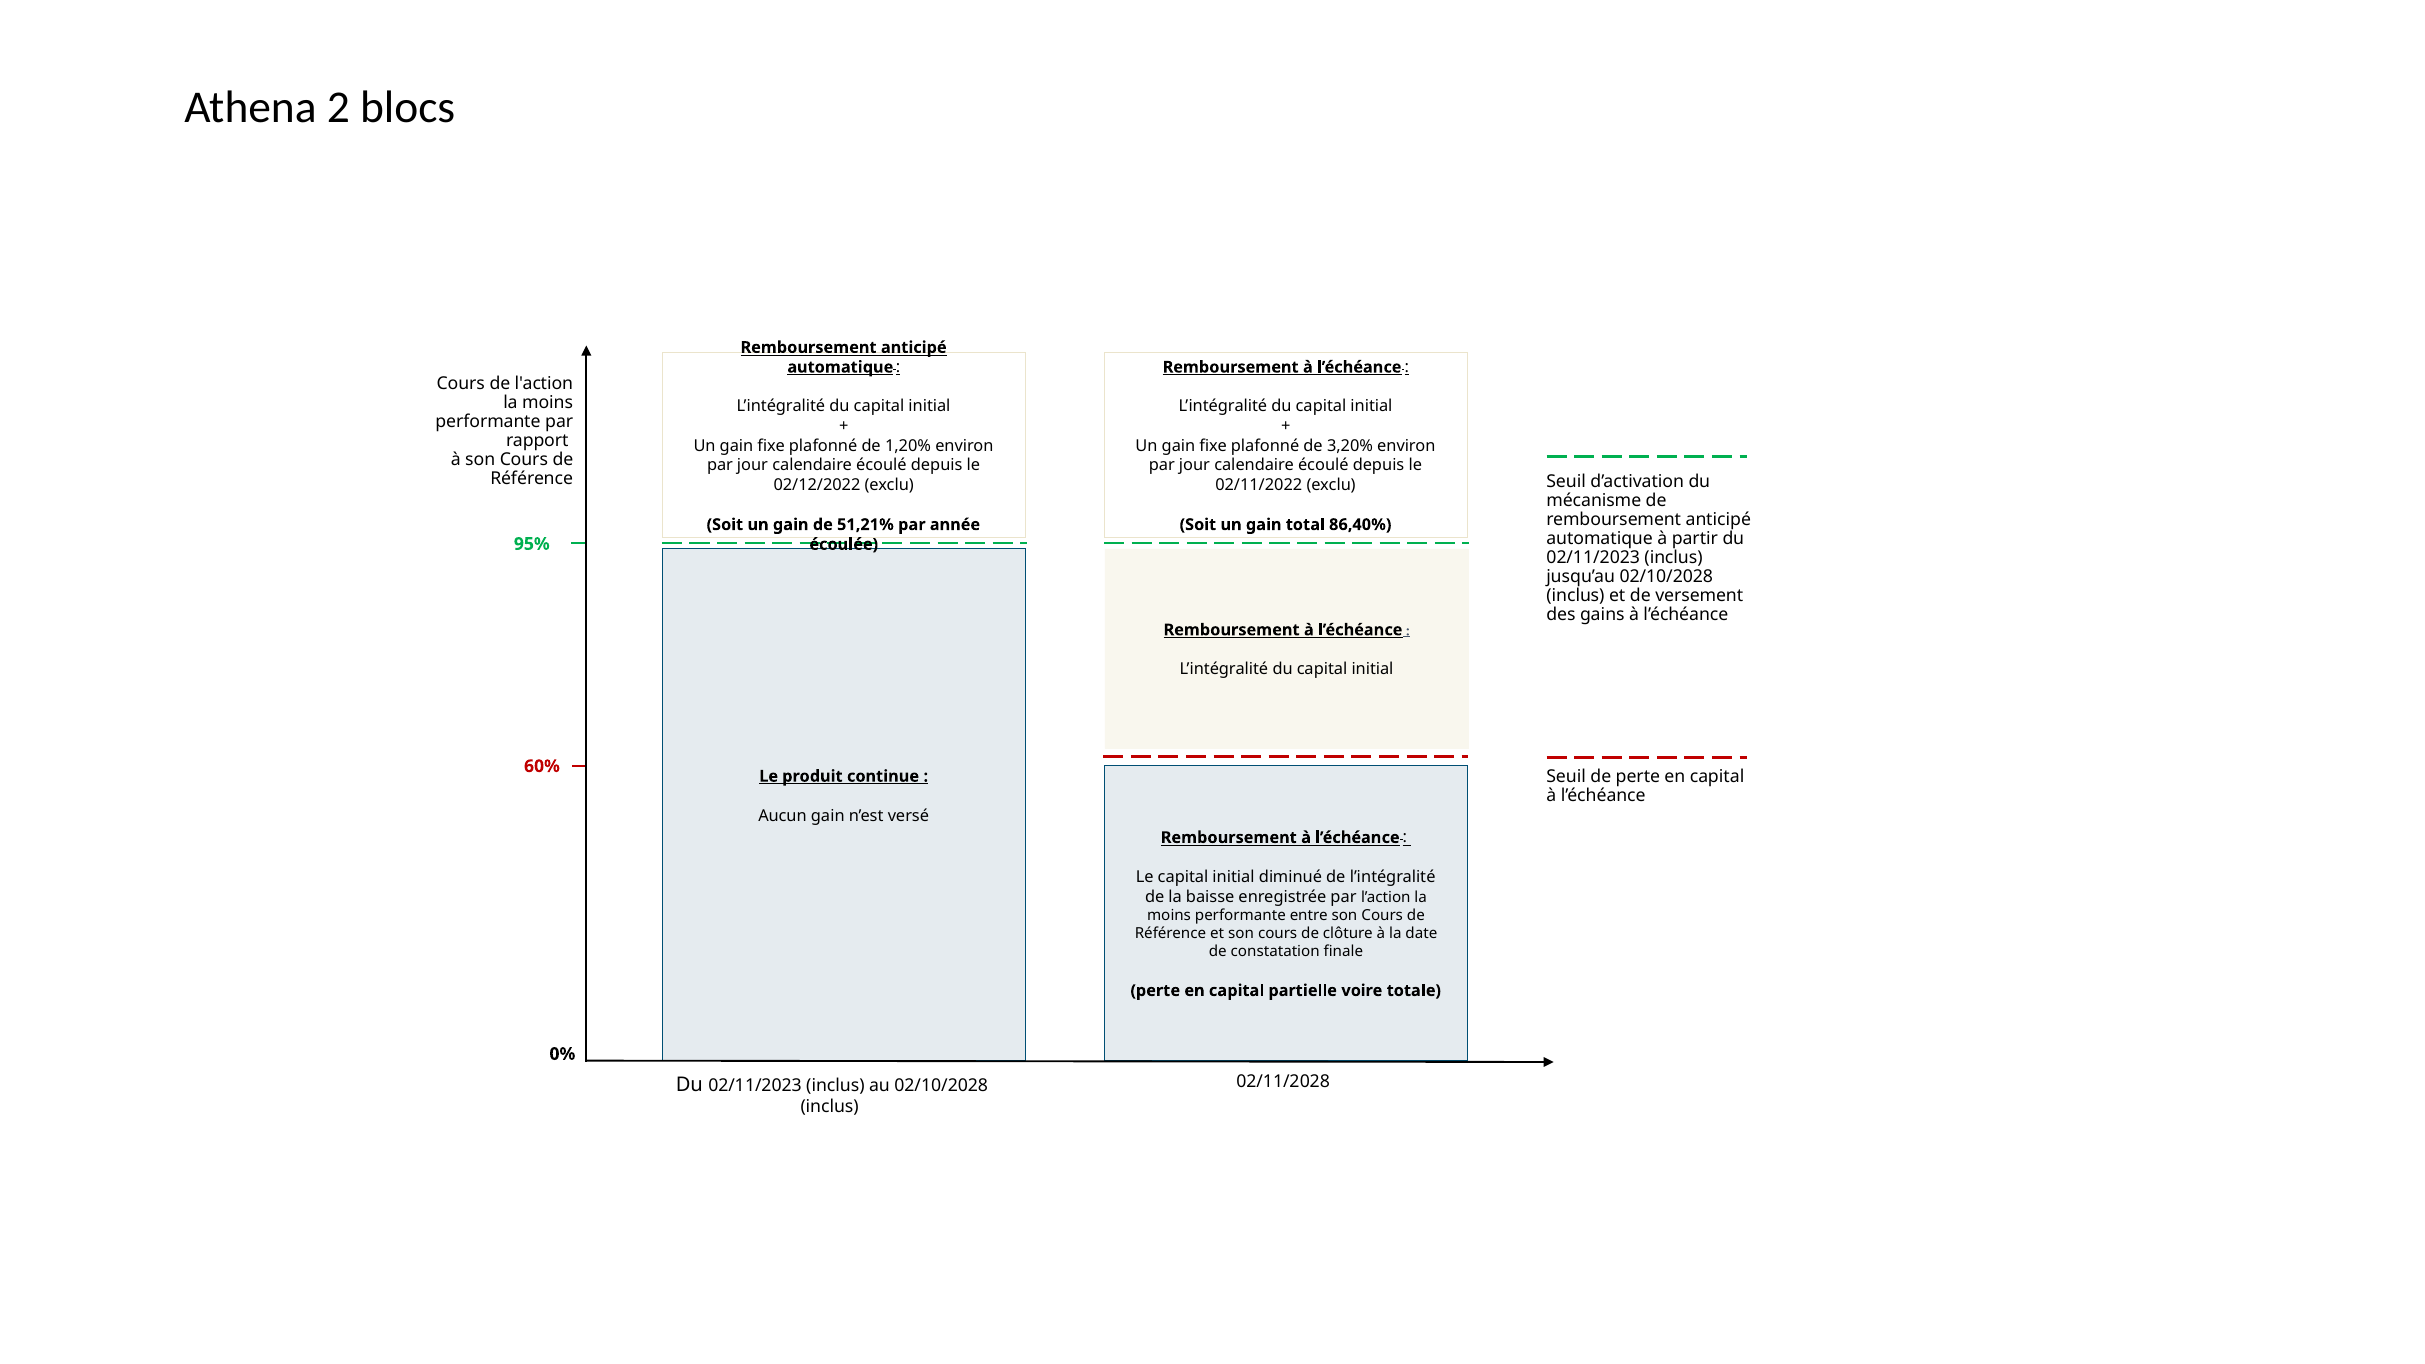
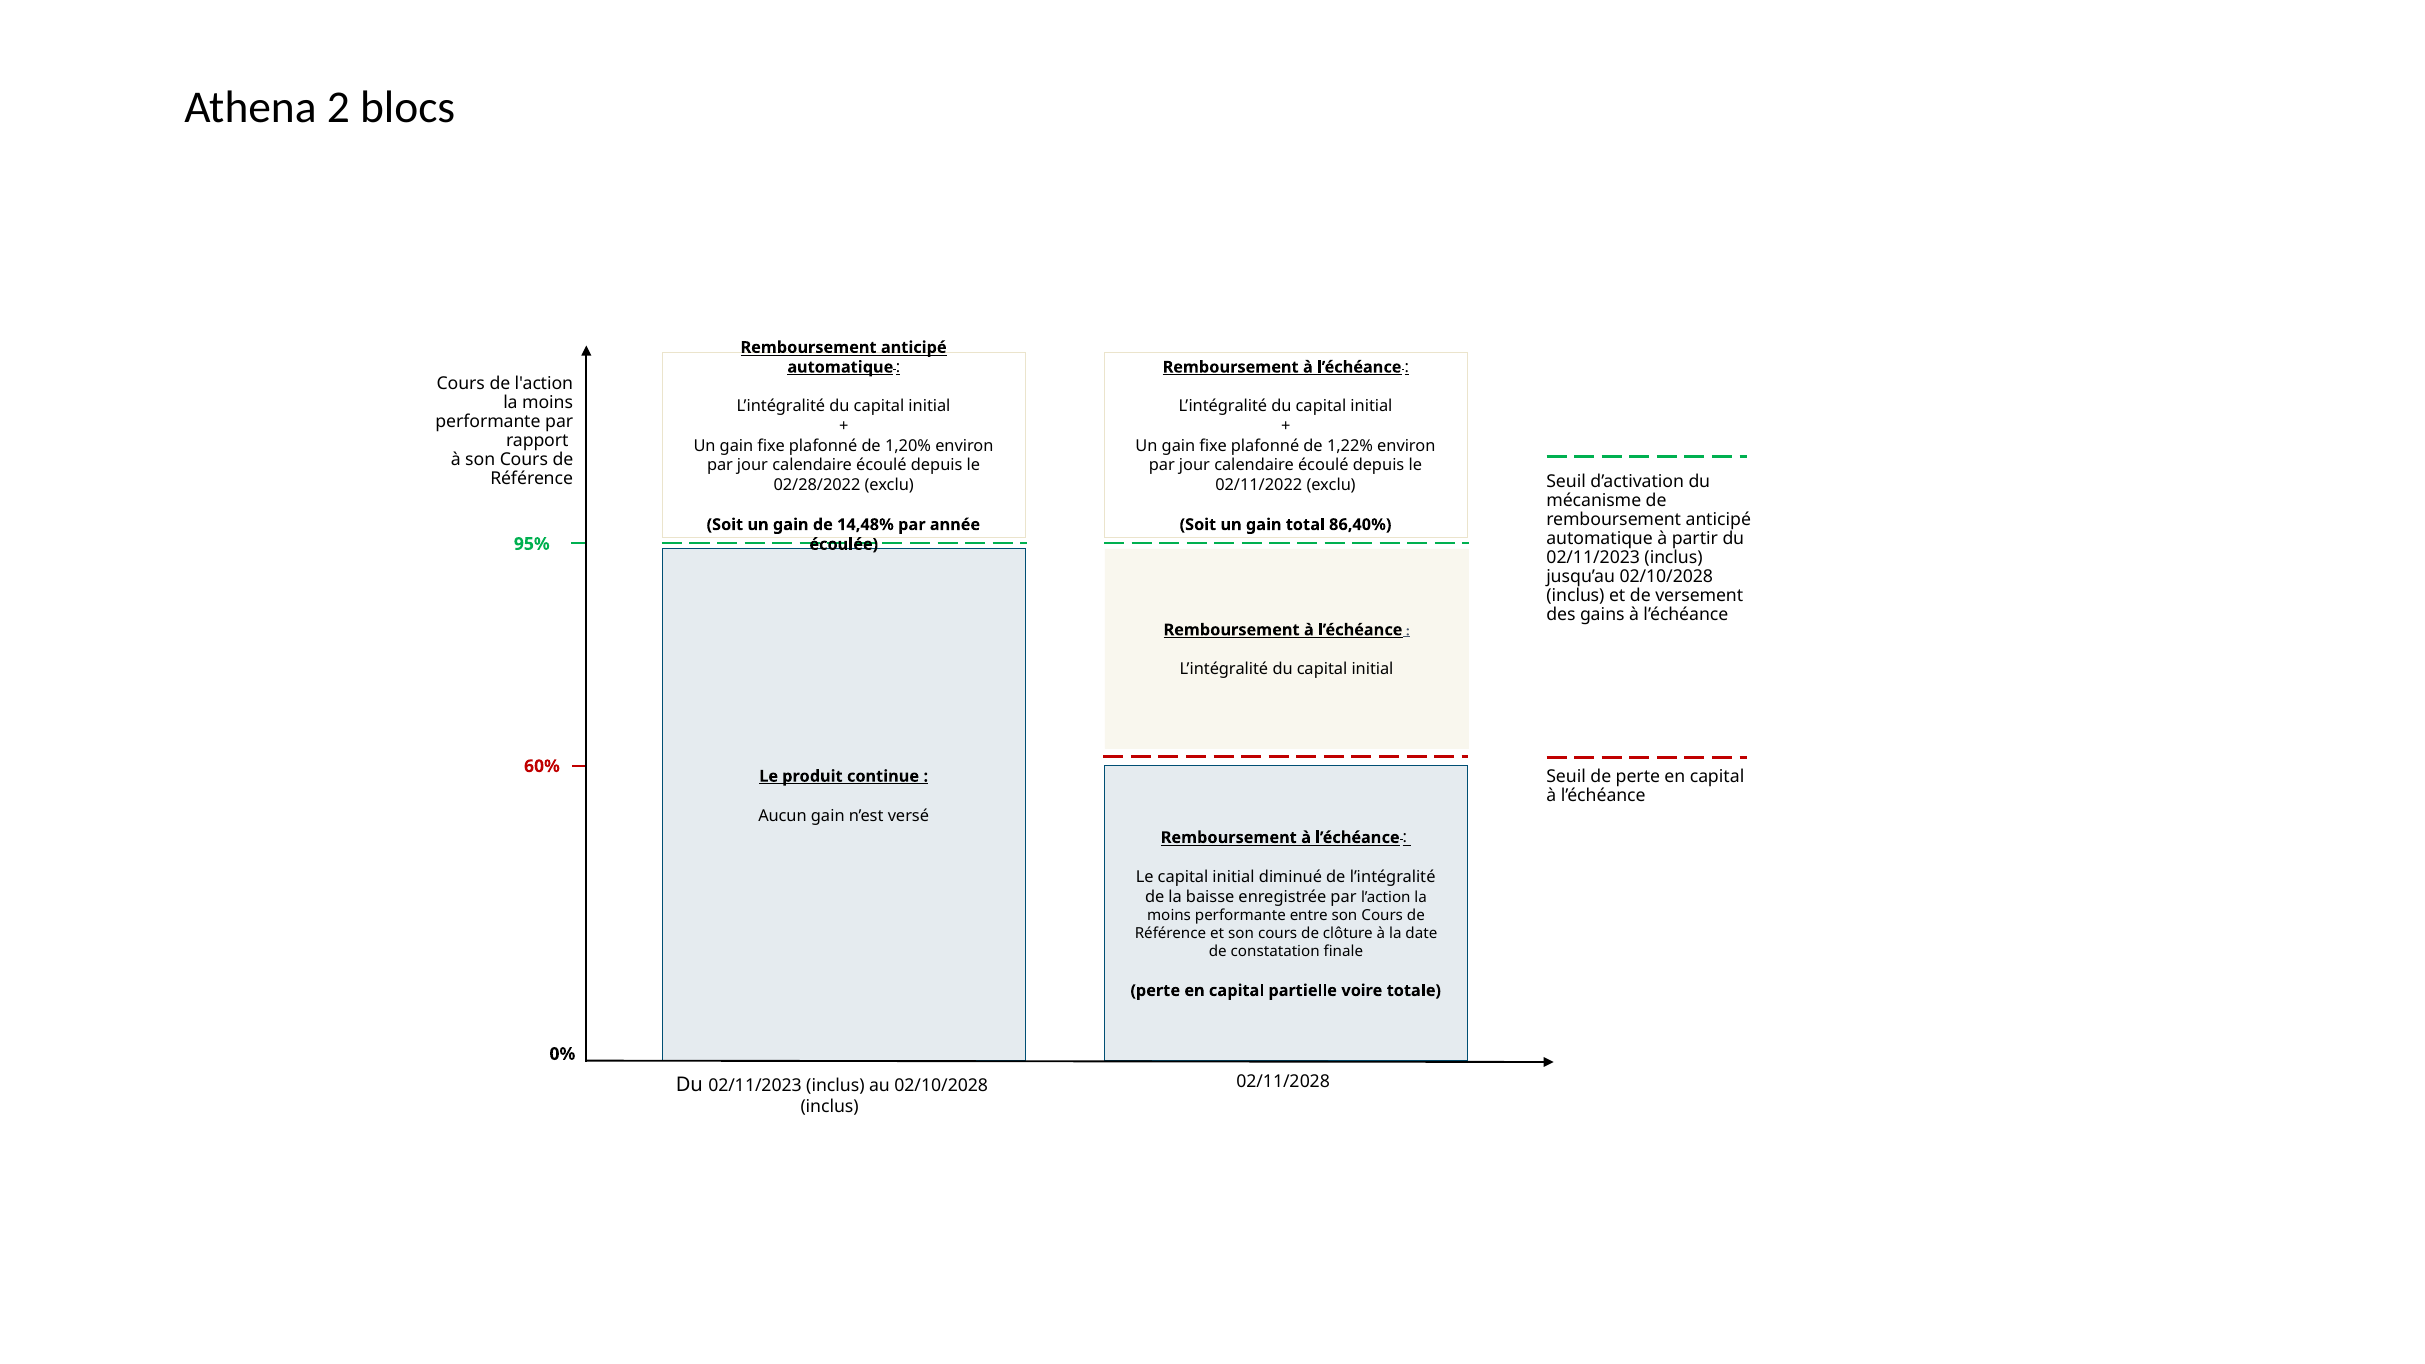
3,20%: 3,20% -> 1,22% (1350, 446)
02/12/2022: 02/12/2022 -> 02/28/2022 (817, 485)
51,21%: 51,21% -> 14,48% (865, 525)
